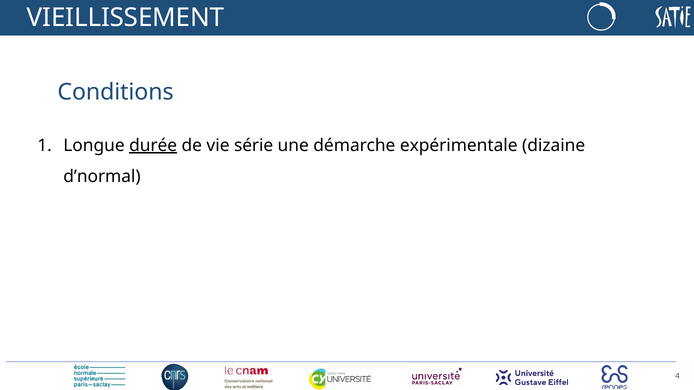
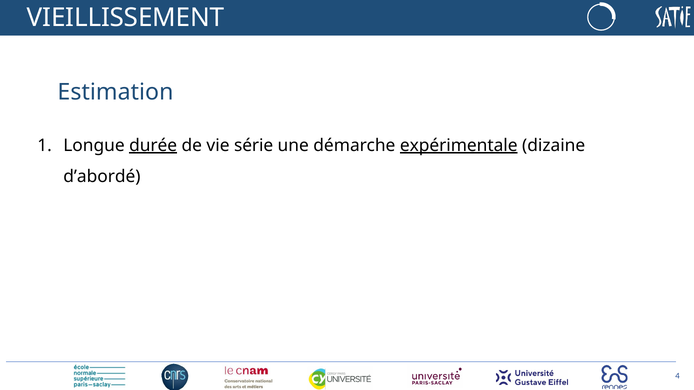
Conditions: Conditions -> Estimation (115, 92)
expérimentale underline: none -> present (459, 145)
d’normal: d’normal -> d’abordé (102, 177)
